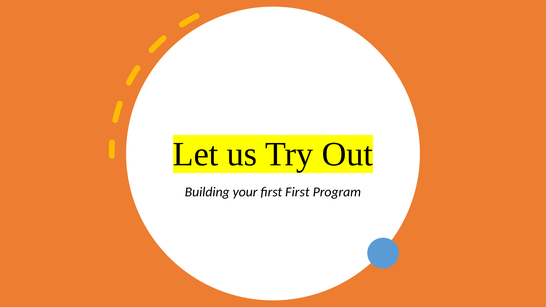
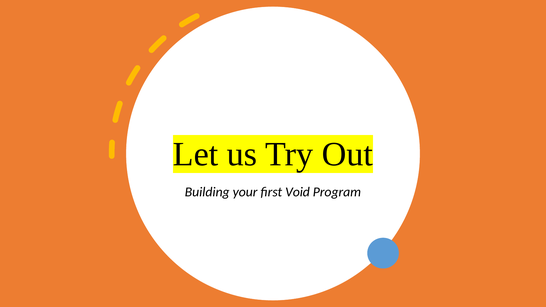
first First: First -> Void (298, 192)
